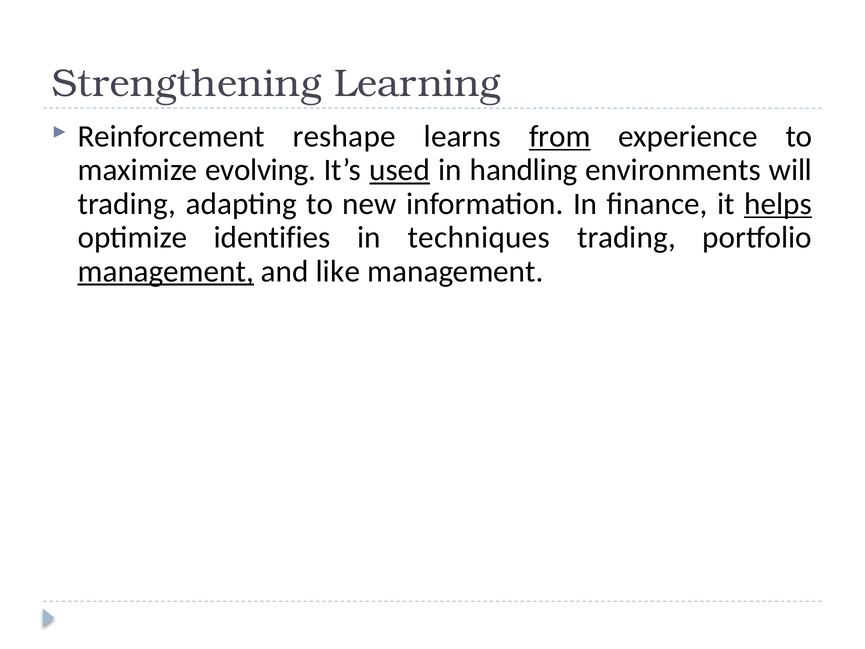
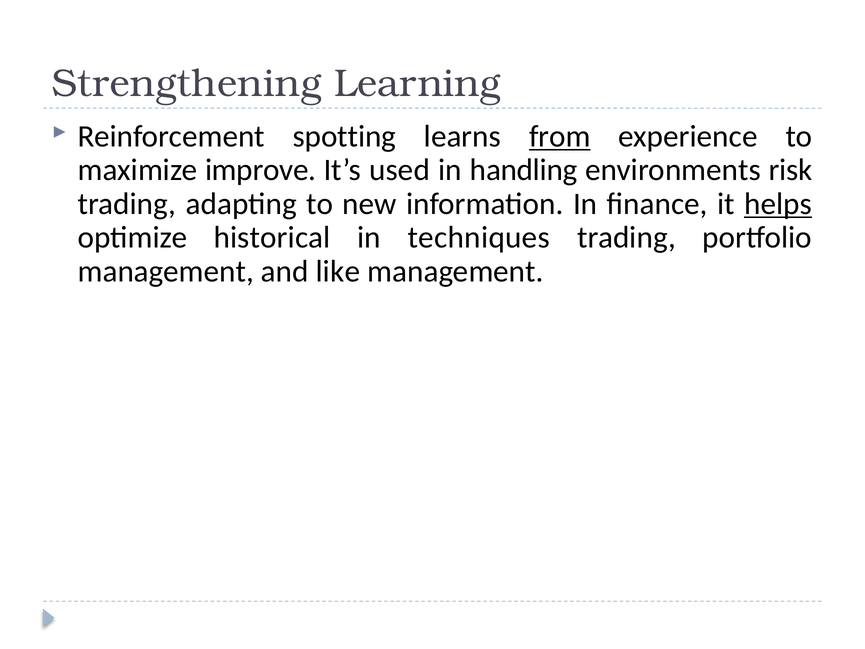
reshape: reshape -> spotting (344, 136)
evolving: evolving -> improve (261, 170)
used underline: present -> none (400, 170)
will: will -> risk (791, 170)
identifies: identifies -> historical (272, 237)
management underline: present -> none (166, 271)
